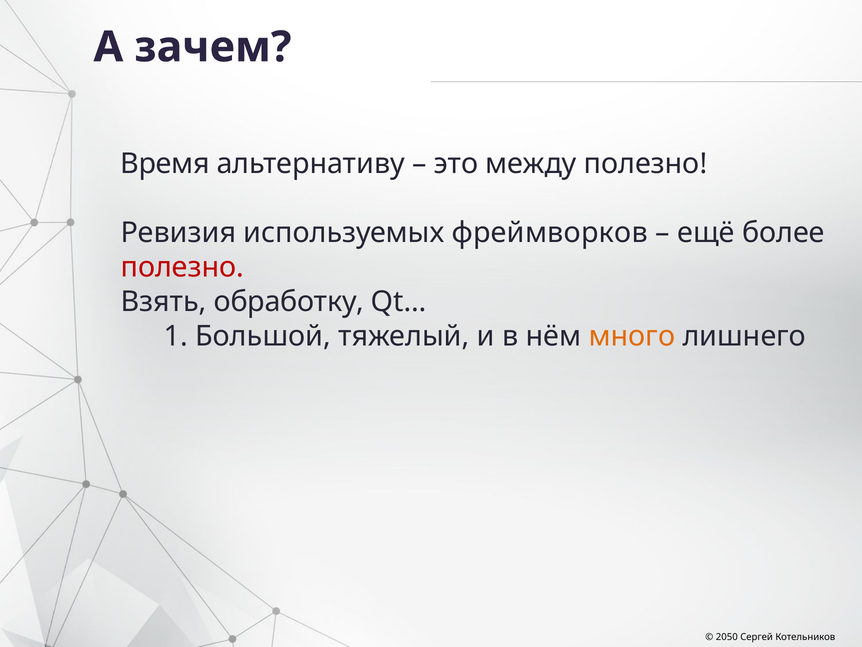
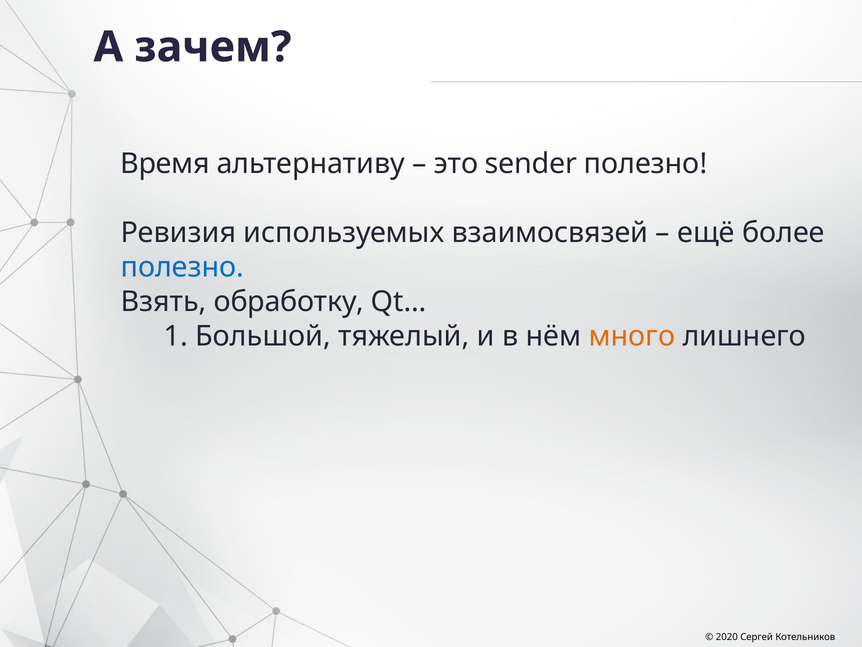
между: между -> sender (531, 164)
фреймворков: фреймворков -> взаимосвязей (550, 233)
полезно colour: red -> blue (182, 267)
2050: 2050 -> 2020 (727, 637)
